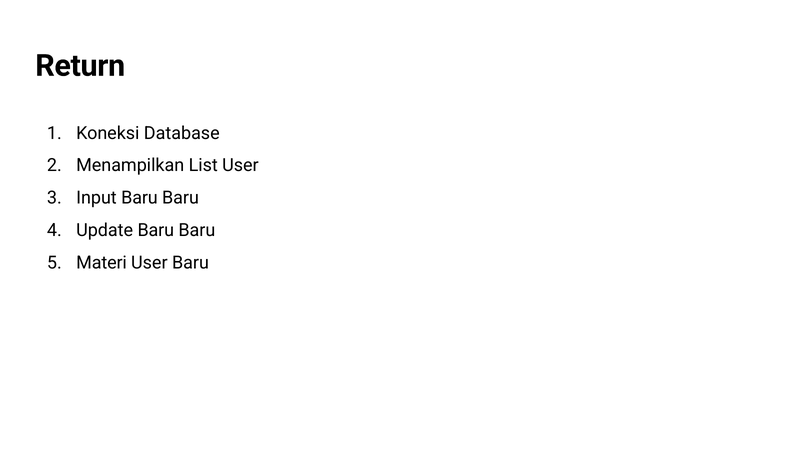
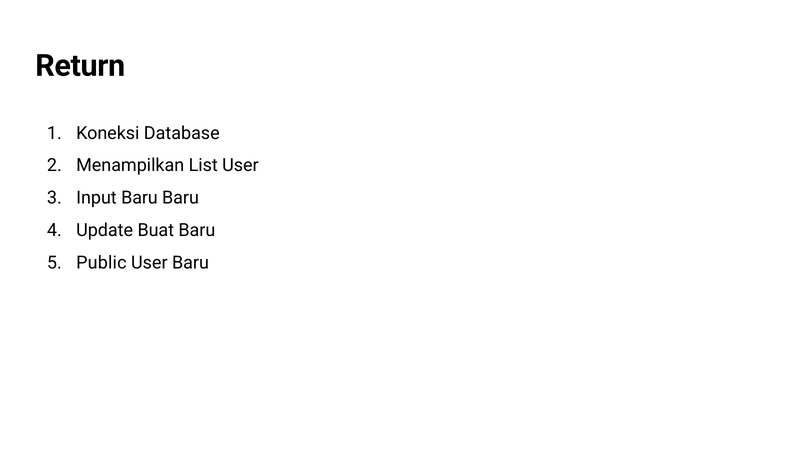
Update Baru: Baru -> Buat (156, 230)
Materi: Materi -> Public (101, 262)
